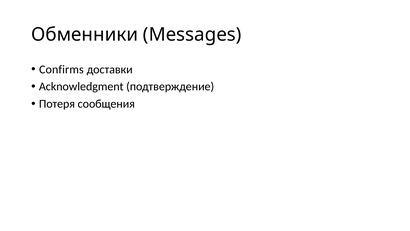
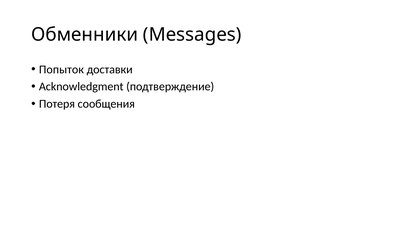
Confirms: Confirms -> Попыток (61, 69)
